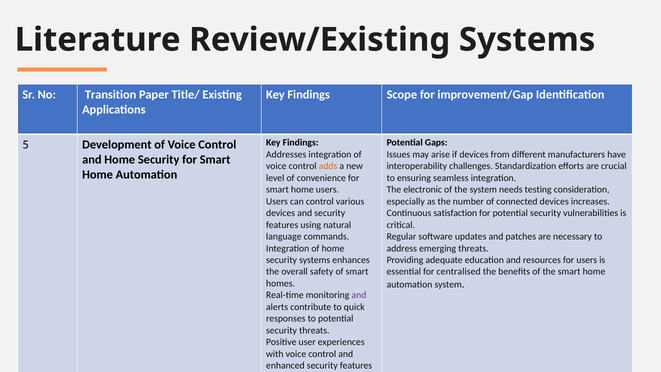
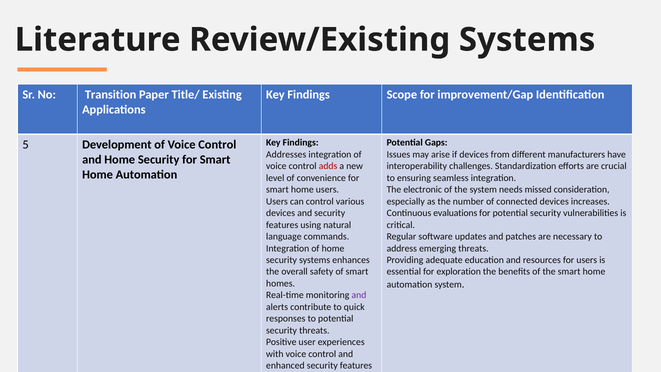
adds colour: orange -> red (328, 166)
testing: testing -> missed (538, 190)
Continuous satisfaction: satisfaction -> evaluations (455, 213)
centralised: centralised -> exploration (459, 272)
